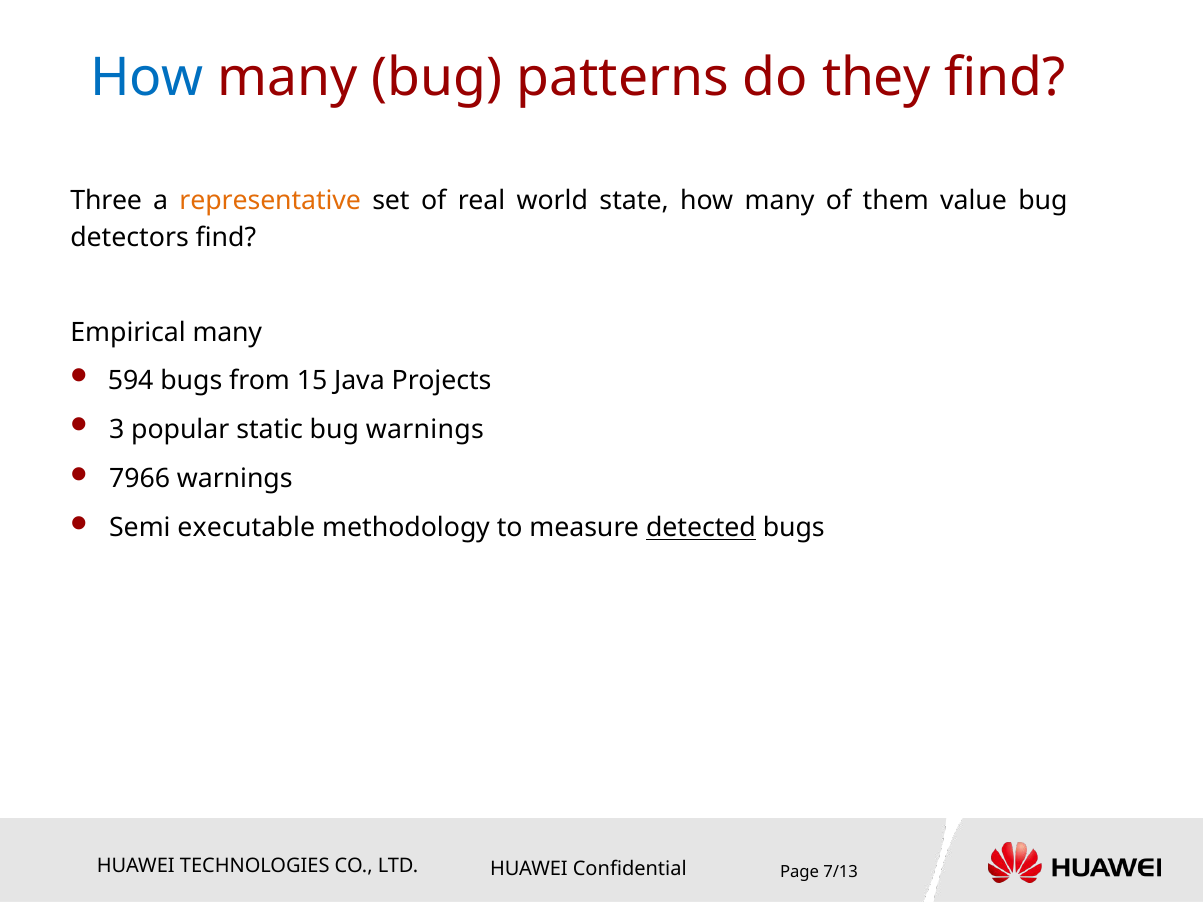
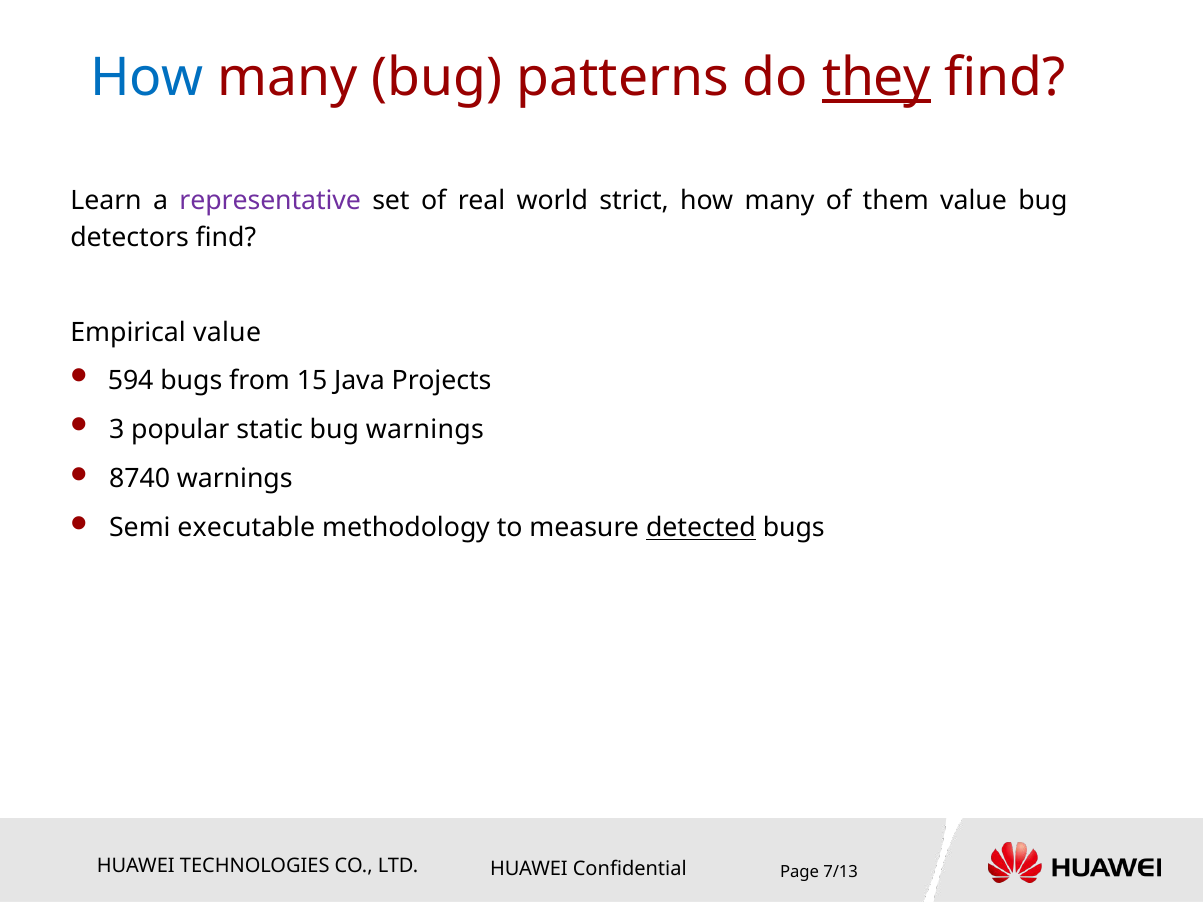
they underline: none -> present (877, 78)
Three: Three -> Learn (106, 201)
representative colour: orange -> purple (270, 201)
state: state -> strict (634, 201)
Empirical many: many -> value (227, 333)
7966: 7966 -> 8740 (140, 479)
